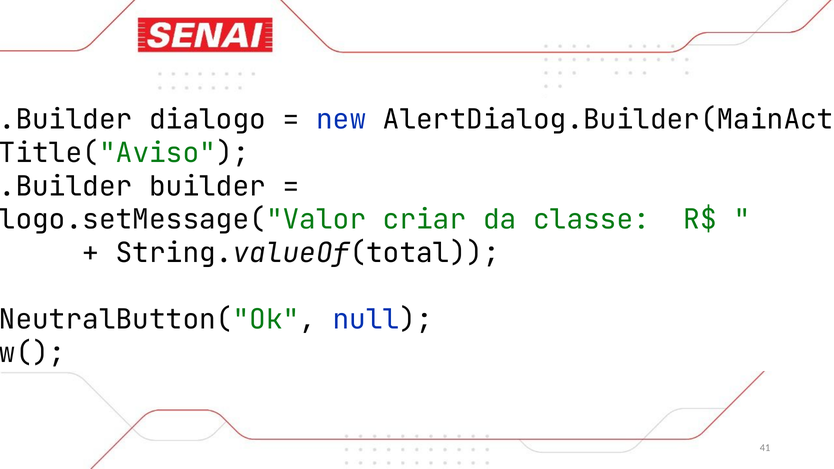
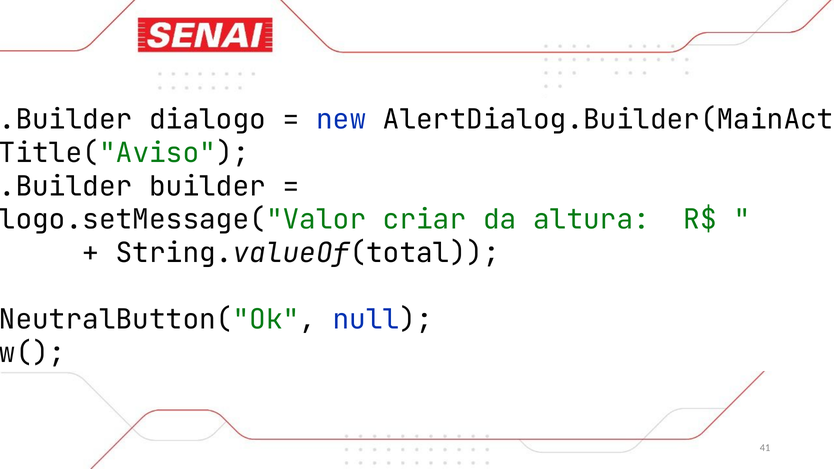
classe: classe -> altura (592, 220)
